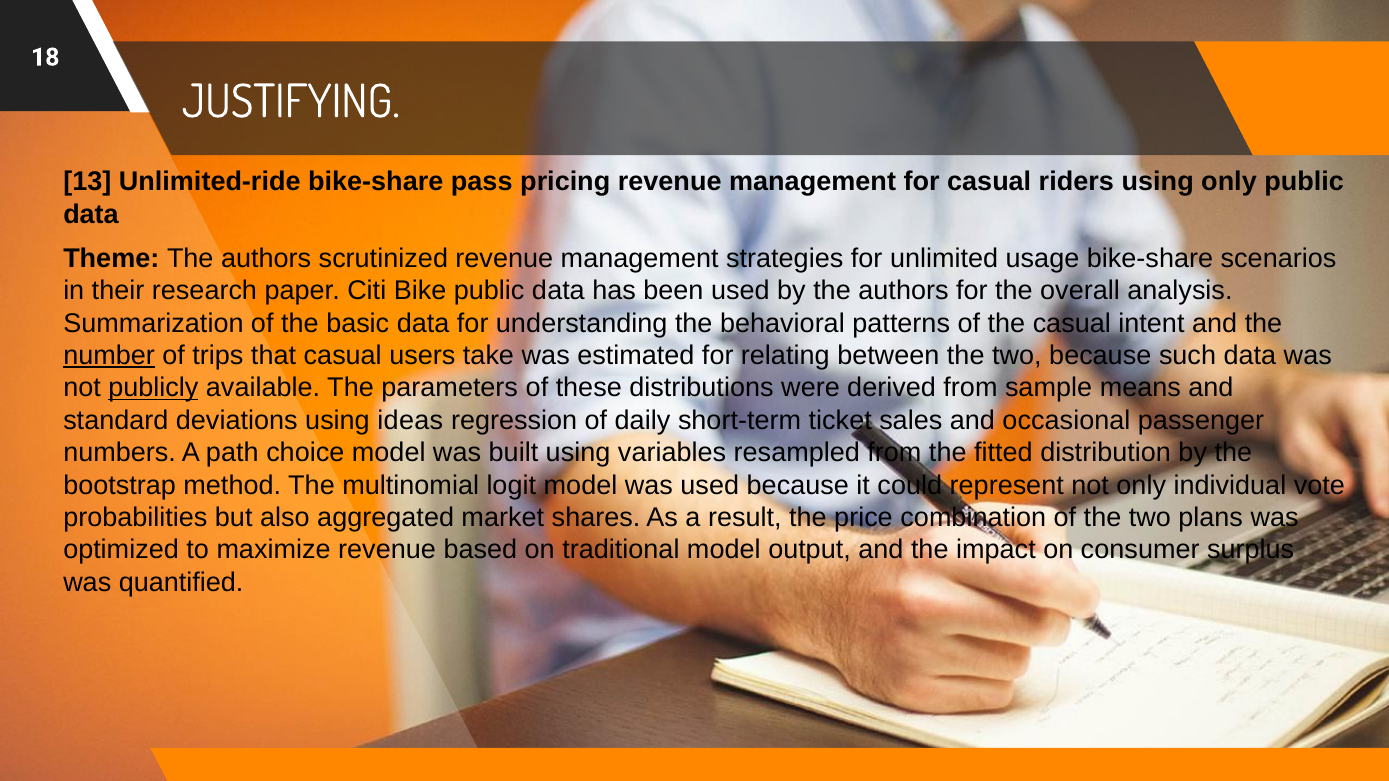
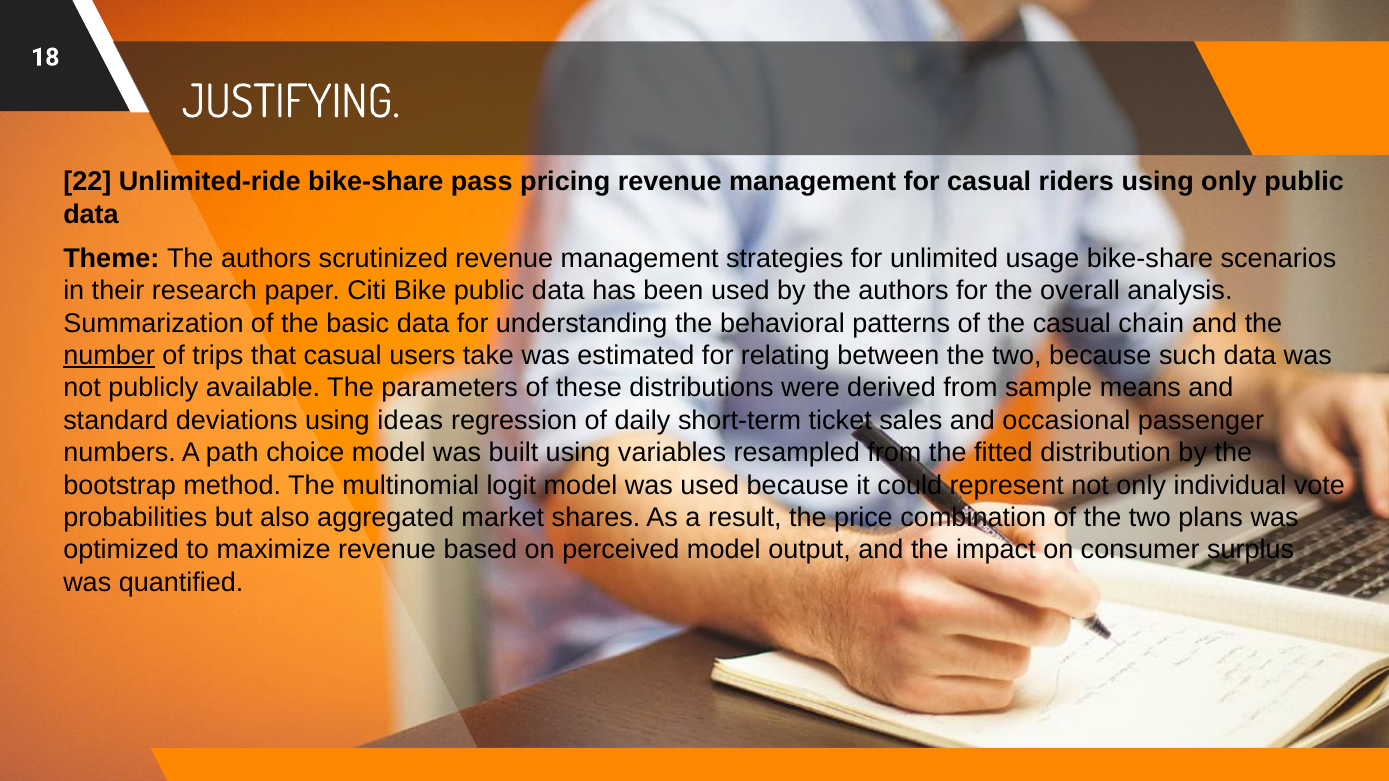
13: 13 -> 22 (87, 182)
intent: intent -> chain (1151, 323)
publicly underline: present -> none (153, 388)
traditional: traditional -> perceived (621, 550)
